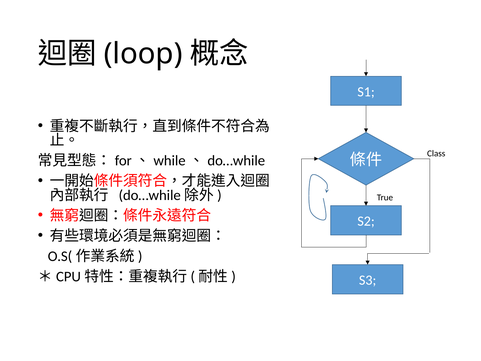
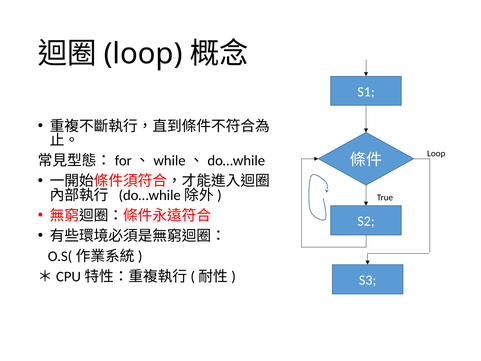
Class: Class -> Loop (436, 153)
